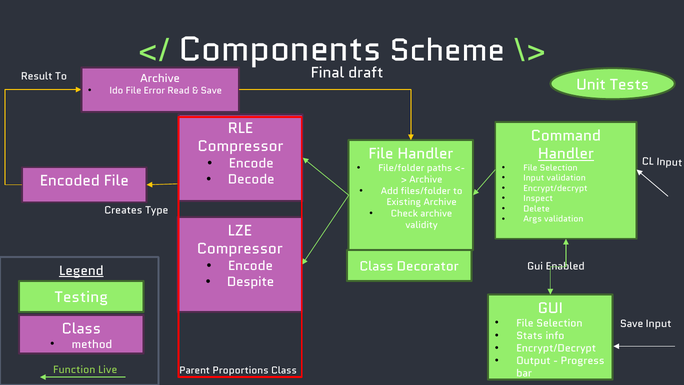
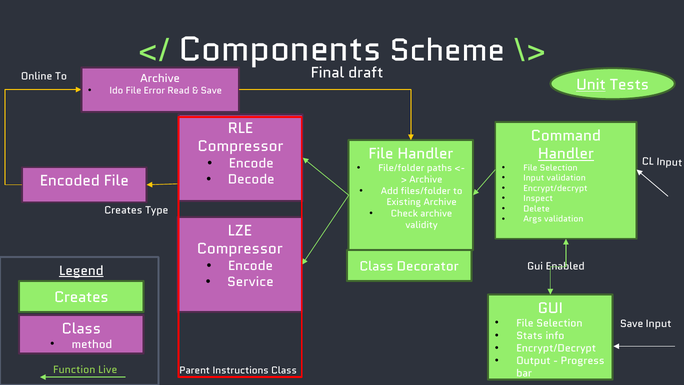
Result: Result -> Online (37, 76)
Unit underline: none -> present (591, 85)
Despite: Despite -> Service (250, 282)
Testing: Testing -> Creates (81, 297)
Proportions: Proportions -> Instructions (241, 370)
